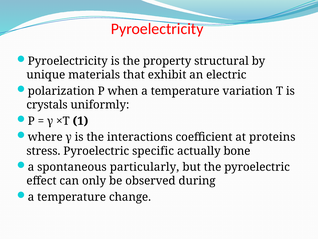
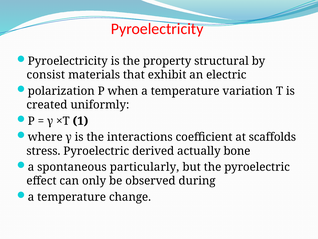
unique: unique -> consist (46, 75)
crystals: crystals -> created (47, 105)
proteins: proteins -> scaffolds (272, 137)
specific: specific -> derived (153, 151)
